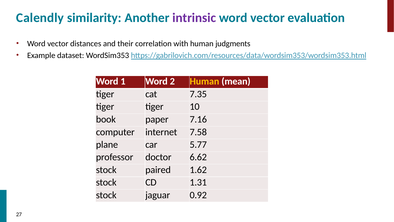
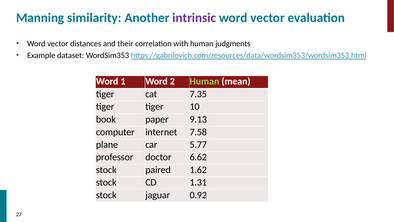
Calendly: Calendly -> Manning (40, 18)
Human colour: yellow -> light green (204, 81)
7.16: 7.16 -> 9.13 (198, 119)
